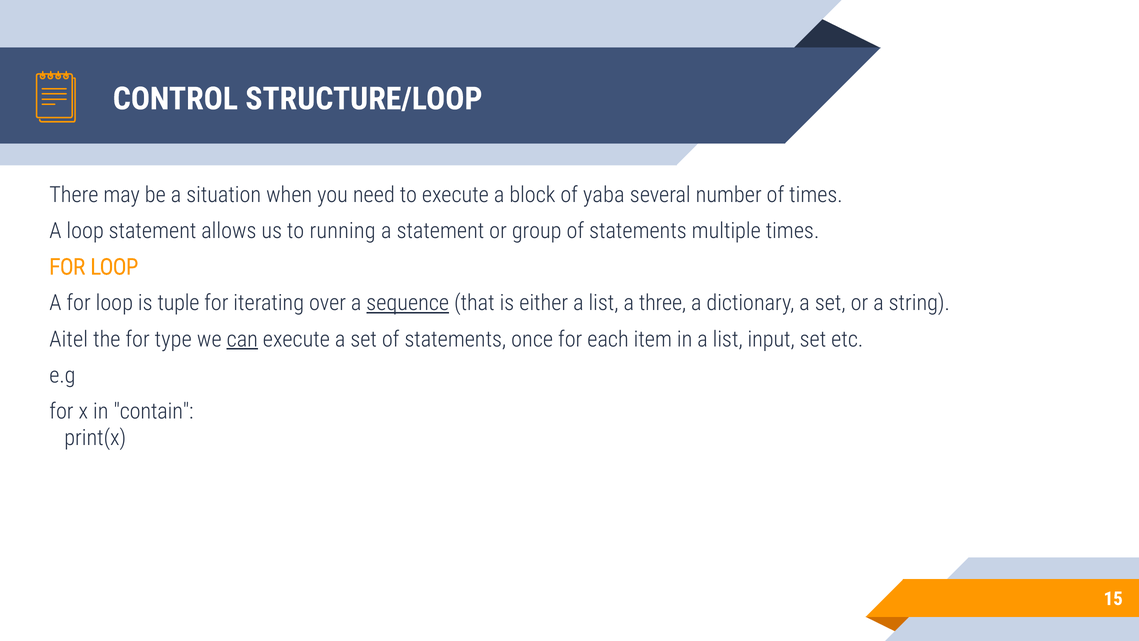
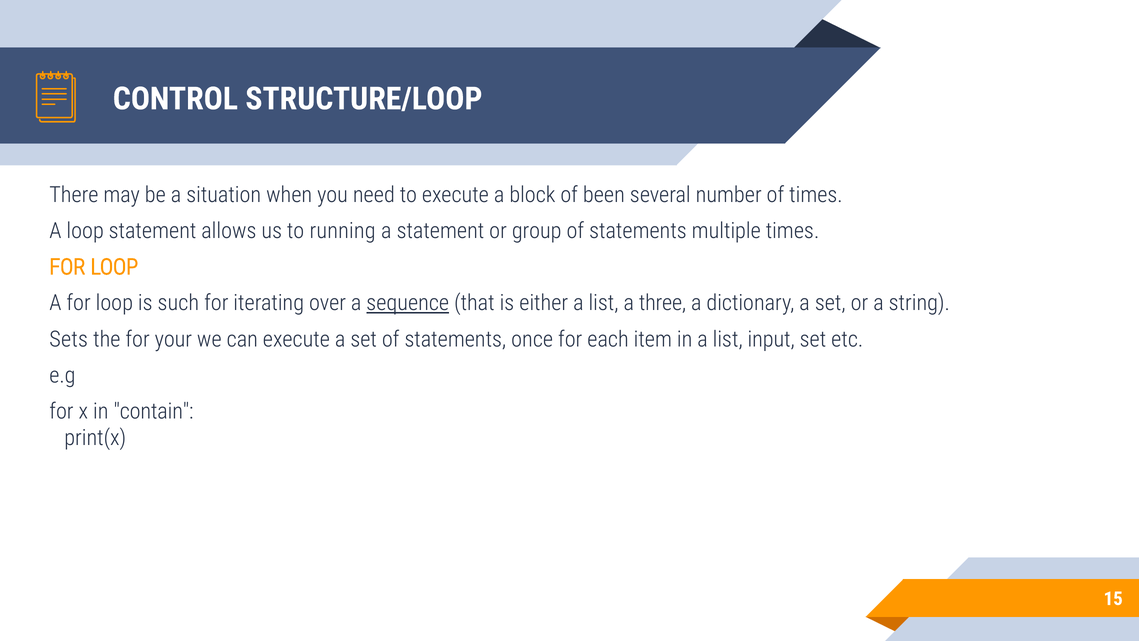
yaba: yaba -> been (604, 195)
tuple: tuple -> such (178, 303)
Aitel: Aitel -> Sets (69, 339)
type: type -> your (173, 339)
can underline: present -> none (242, 339)
